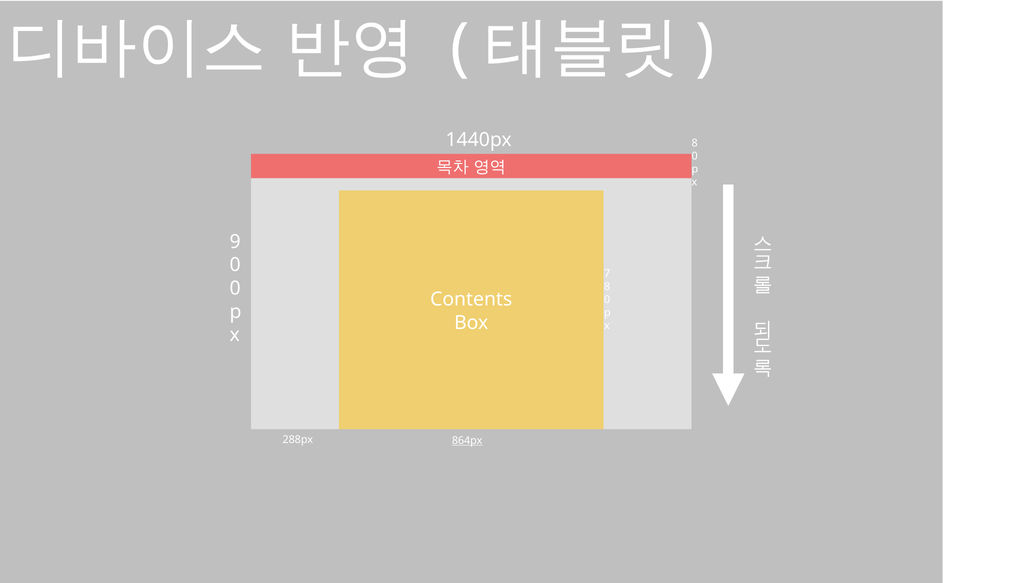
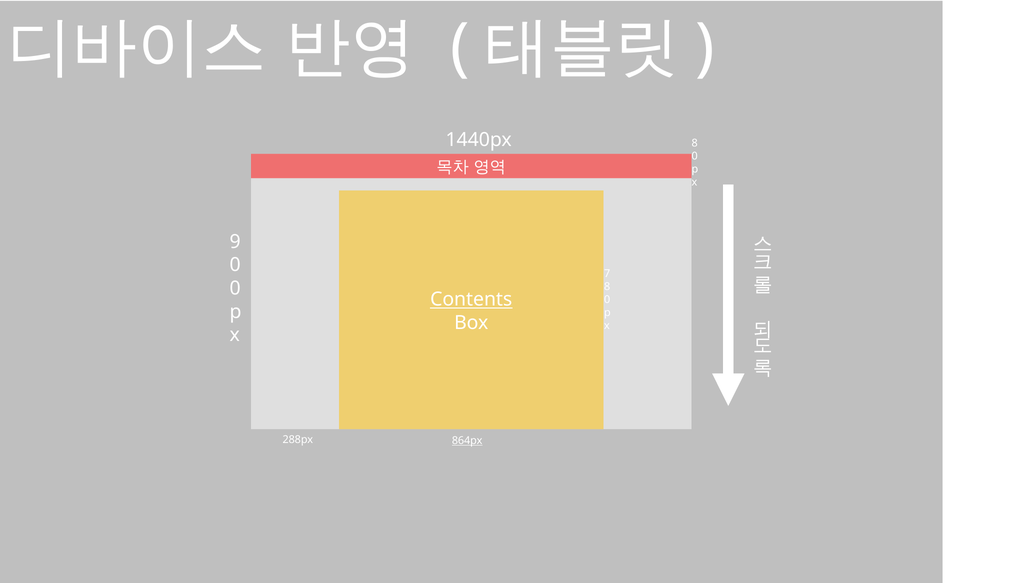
Contents underline: none -> present (471, 299)
